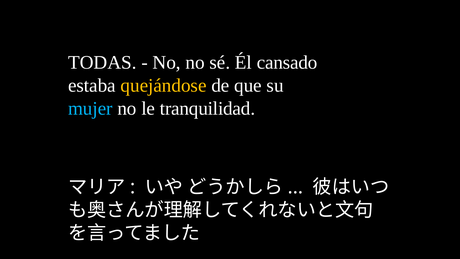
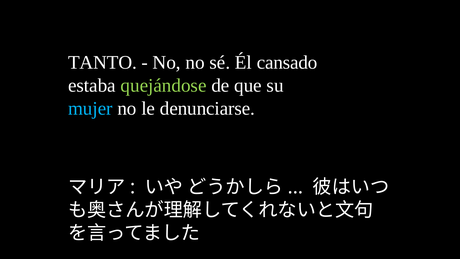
TODAS: TODAS -> TANTO (102, 62)
quejándose colour: yellow -> light green (164, 85)
tranquilidad: tranquilidad -> denunciarse (208, 108)
